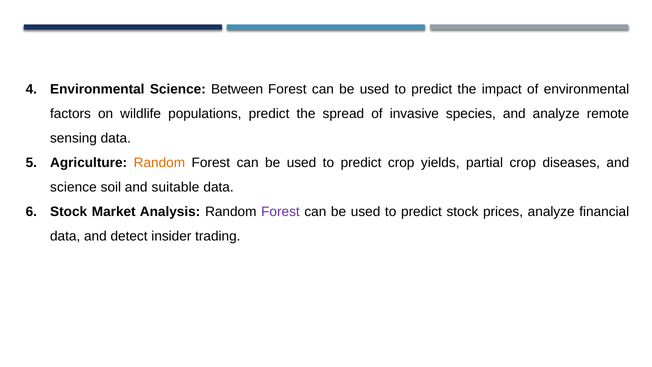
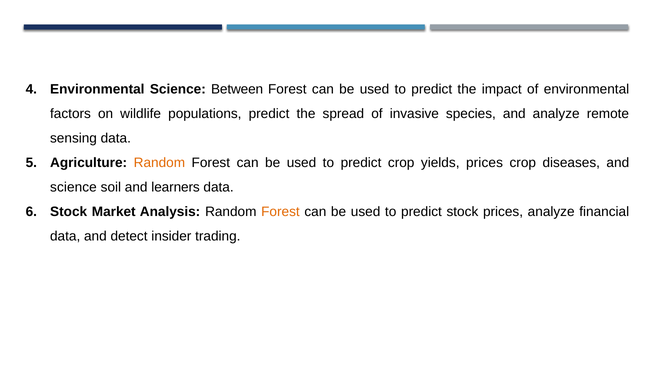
yields partial: partial -> prices (484, 163)
suitable: suitable -> learners (176, 187)
Forest colour: purple -> orange (280, 212)
